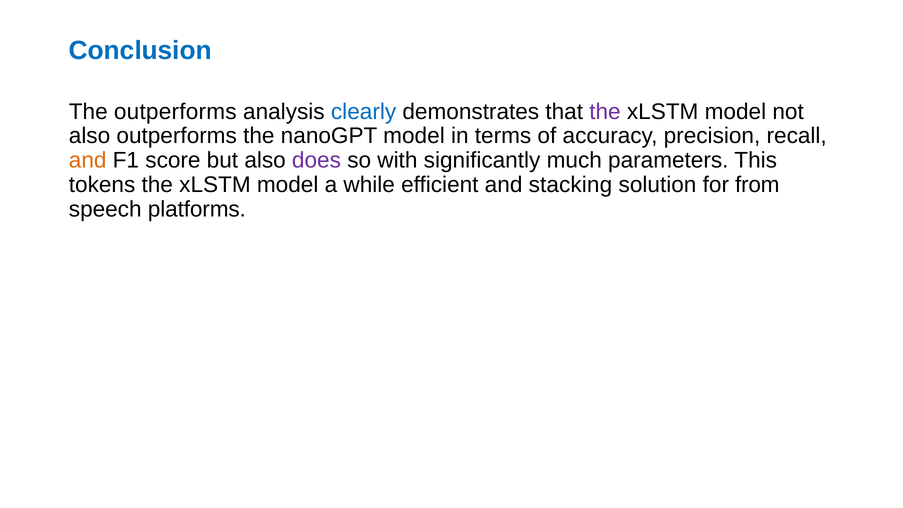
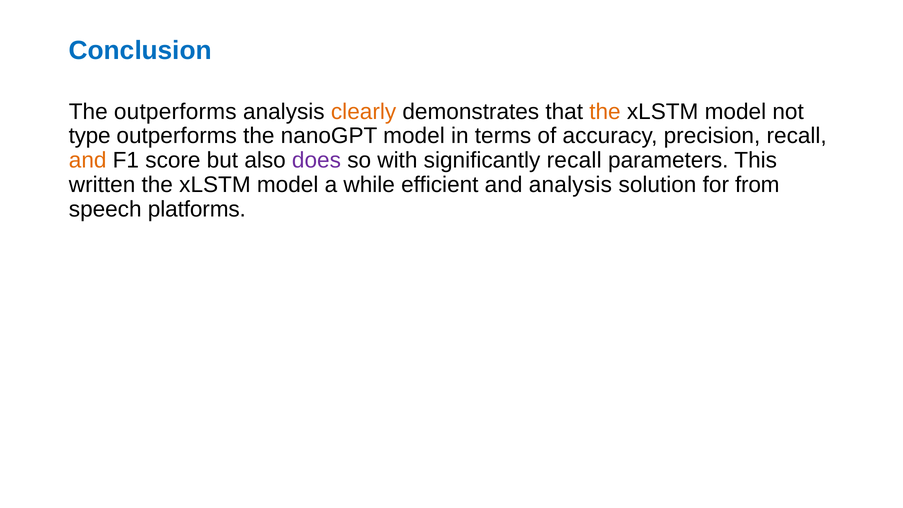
clearly colour: blue -> orange (364, 112)
the colour: purple -> orange (605, 112)
also: also -> type (90, 136)
significantly much: much -> recall (574, 160)
tokens: tokens -> written (102, 185)
and stacking: stacking -> analysis (570, 185)
